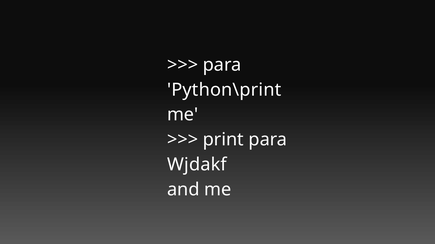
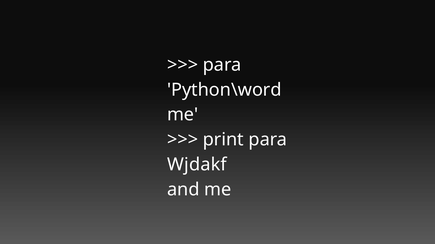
Python\print: Python\print -> Python\word (224, 90)
